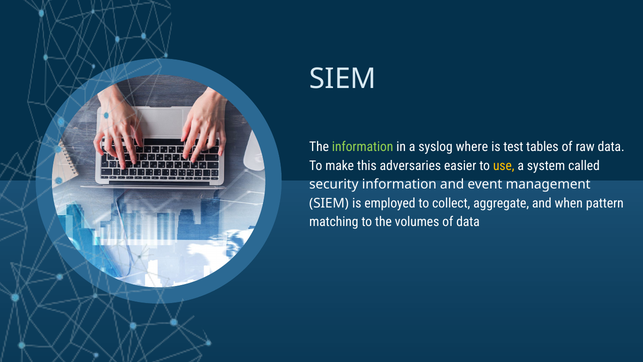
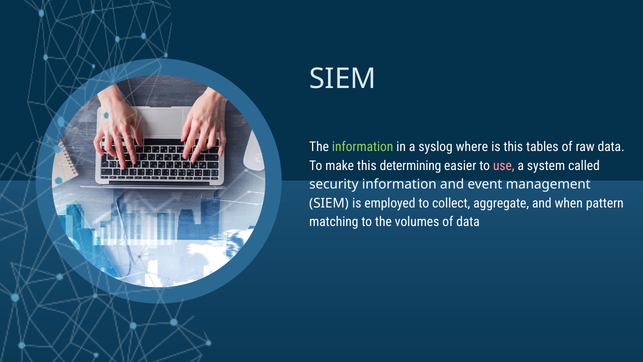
is test: test -> this (513, 147)
adversaries: adversaries -> determining (410, 165)
use colour: yellow -> pink (504, 165)
